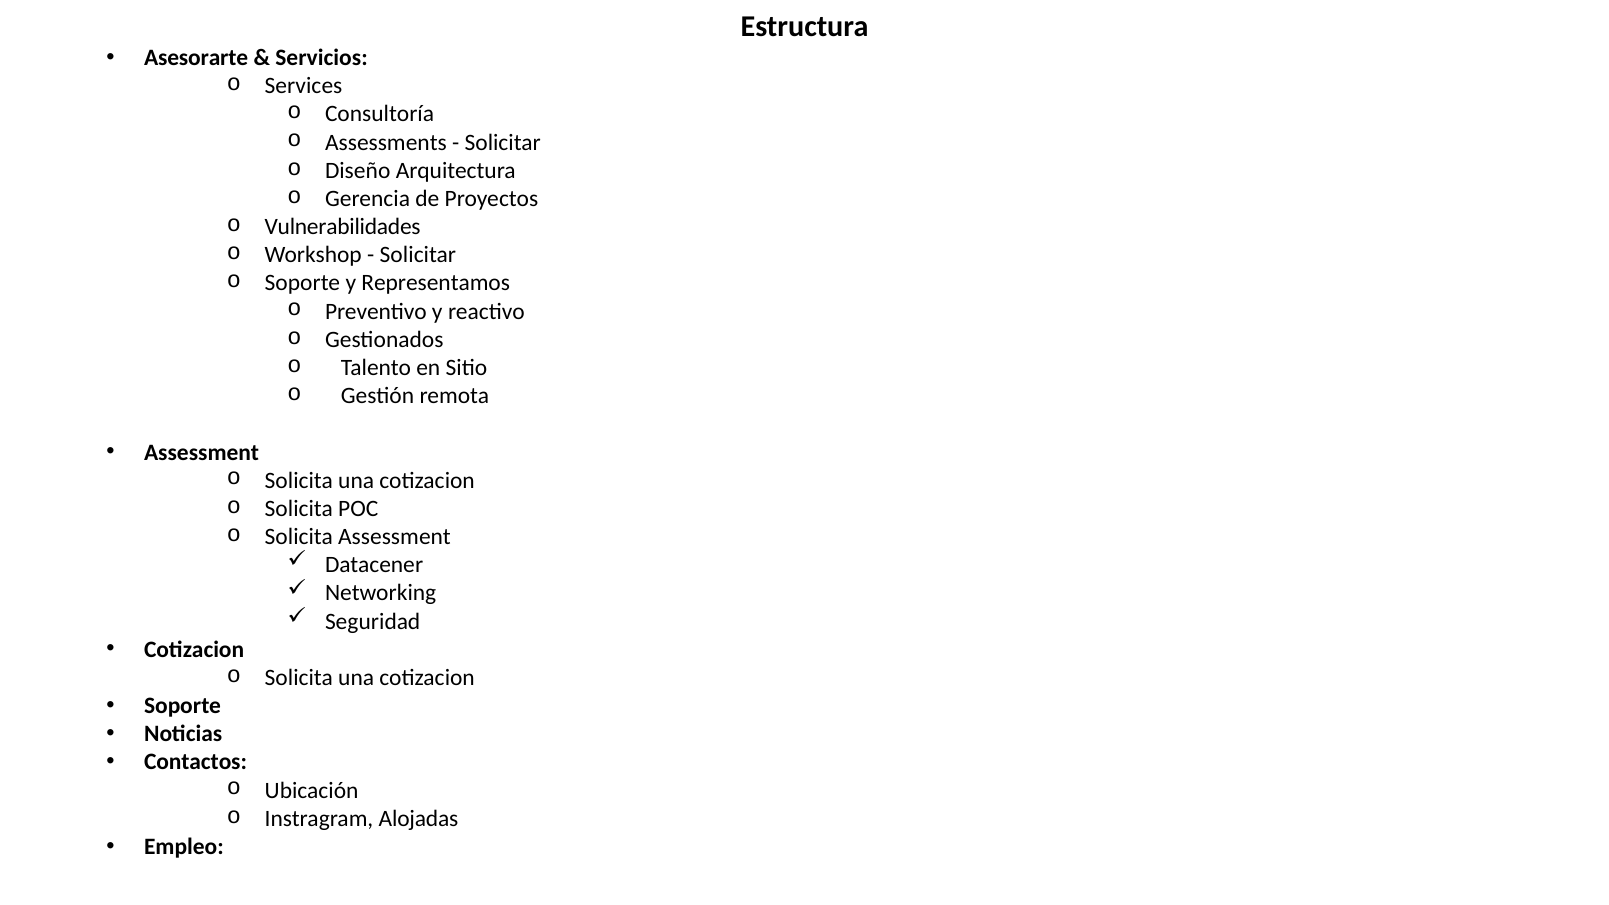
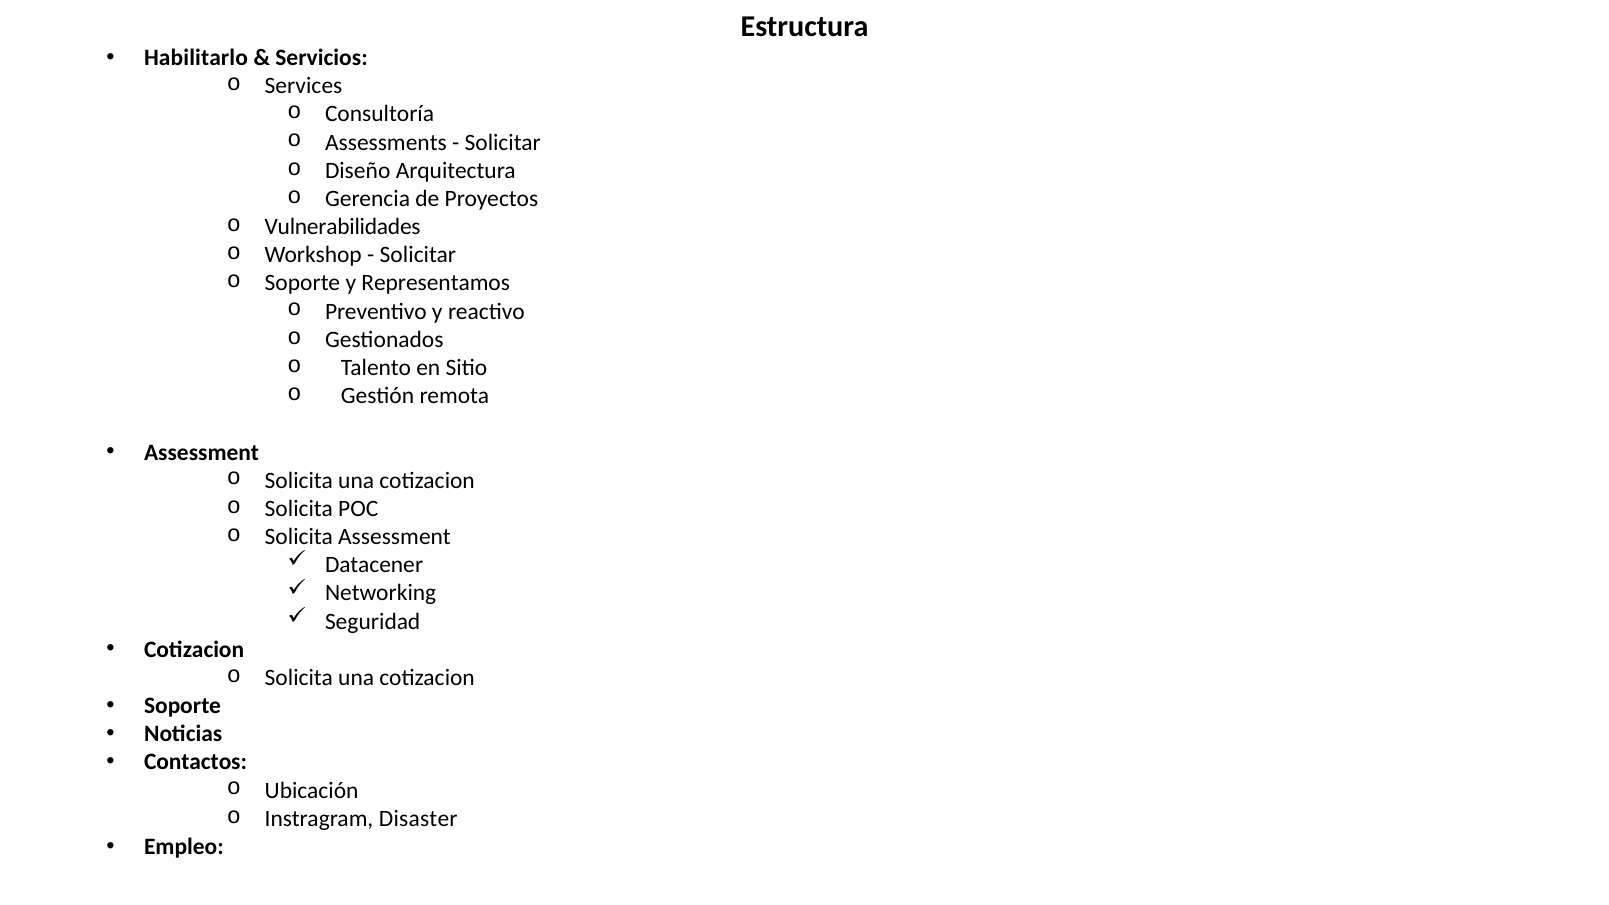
Asesorarte: Asesorarte -> Habilitarlo (196, 58)
Alojadas: Alojadas -> Disaster (418, 819)
